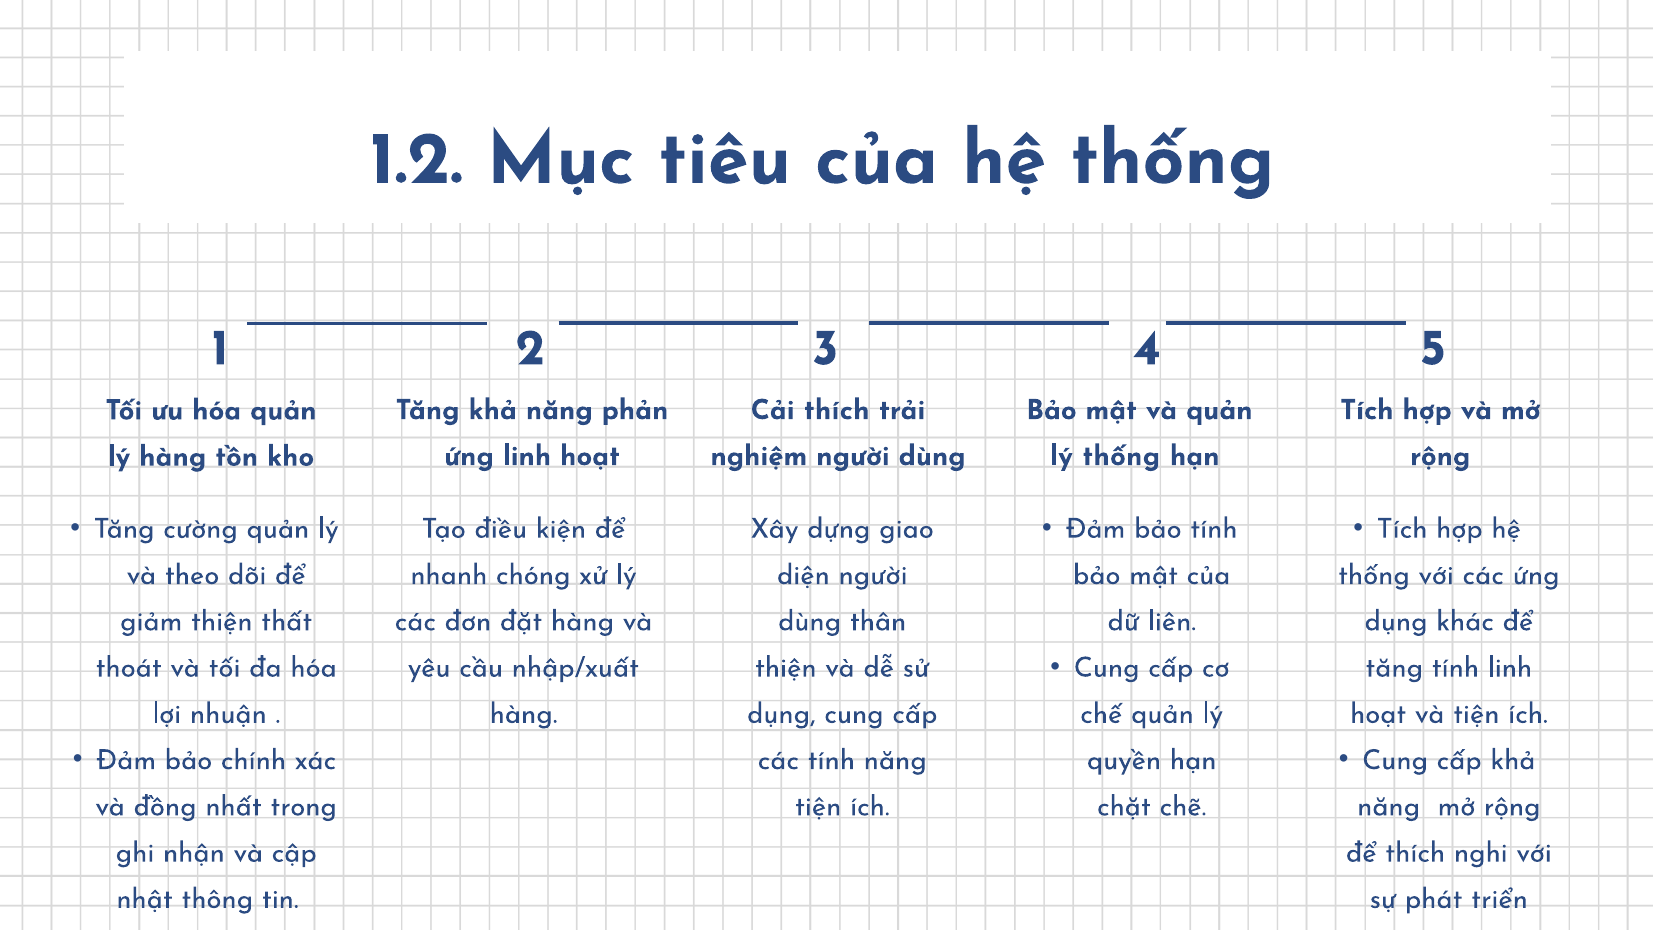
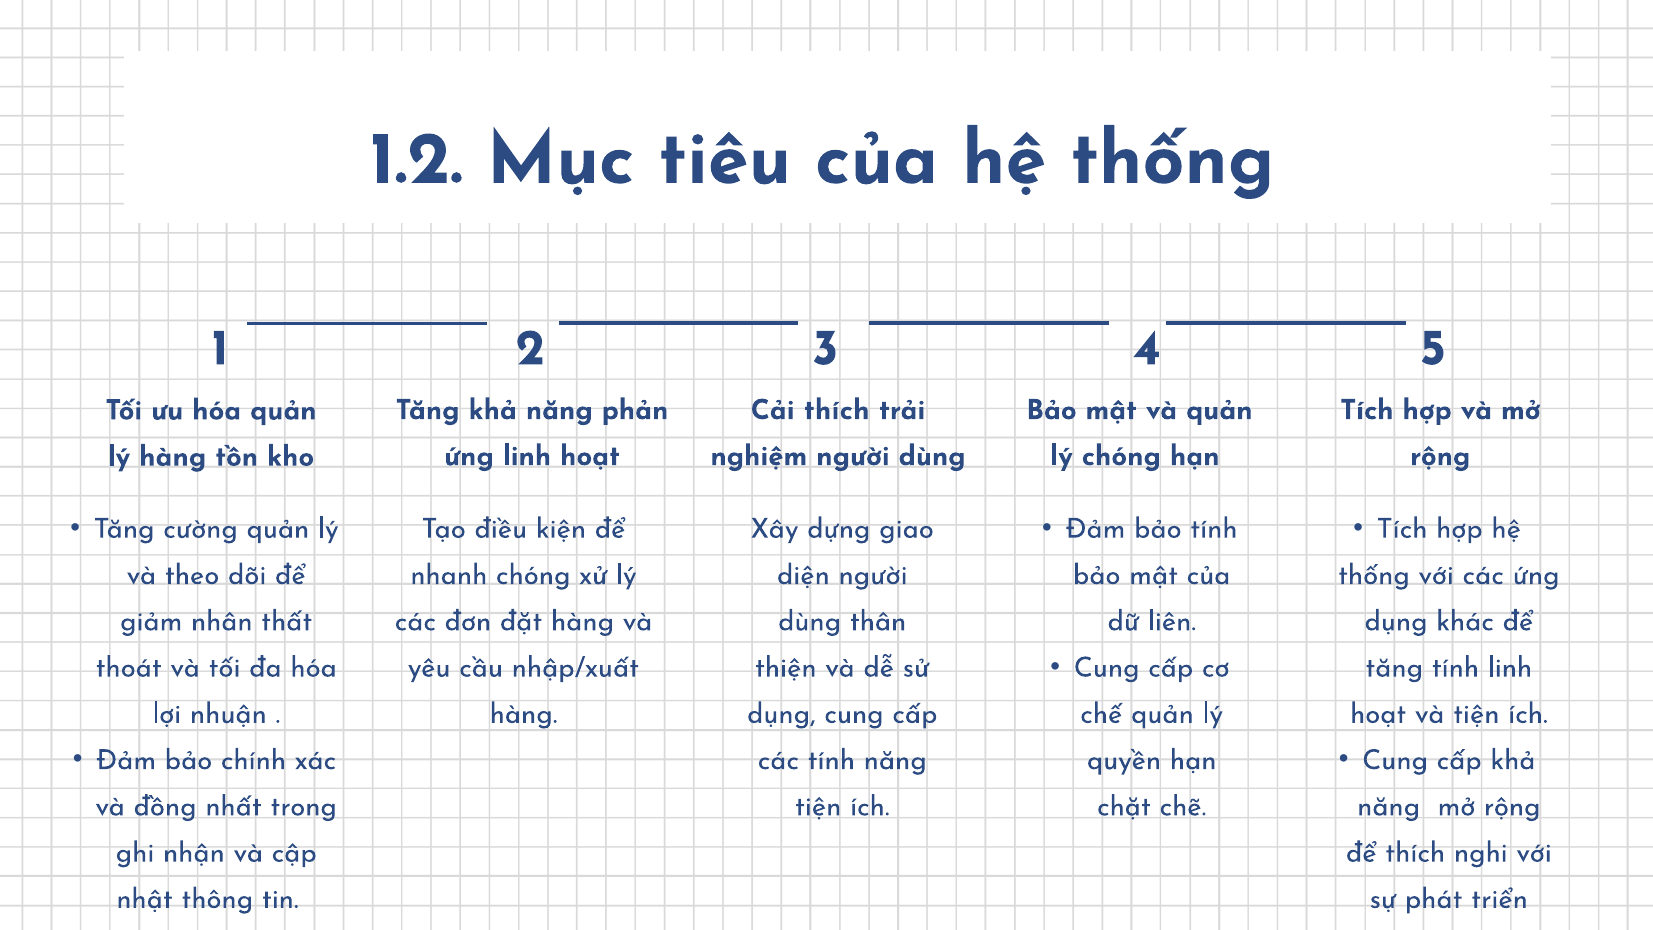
lý thống: thống -> chóng (1121, 456)
giảm thiện: thiện -> nhân (222, 621)
